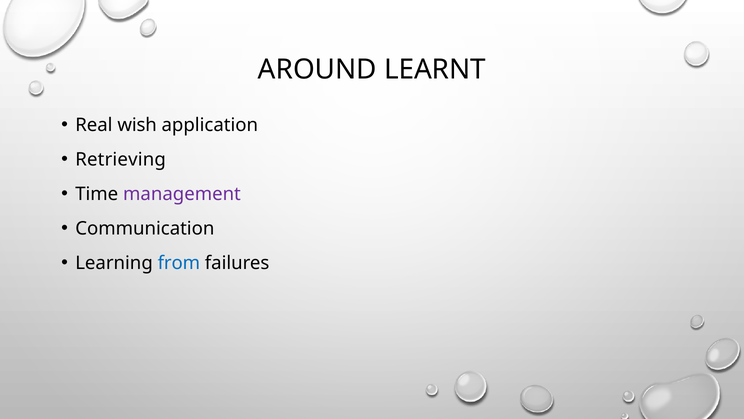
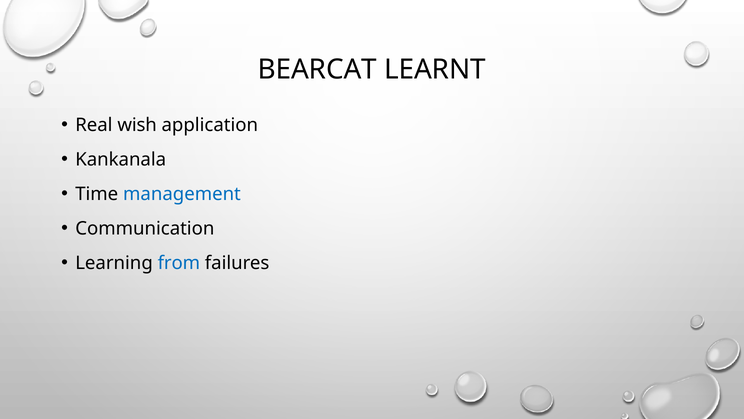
AROUND: AROUND -> BEARCAT (317, 70)
Retrieving: Retrieving -> Kankanala (121, 159)
management colour: purple -> blue (182, 194)
